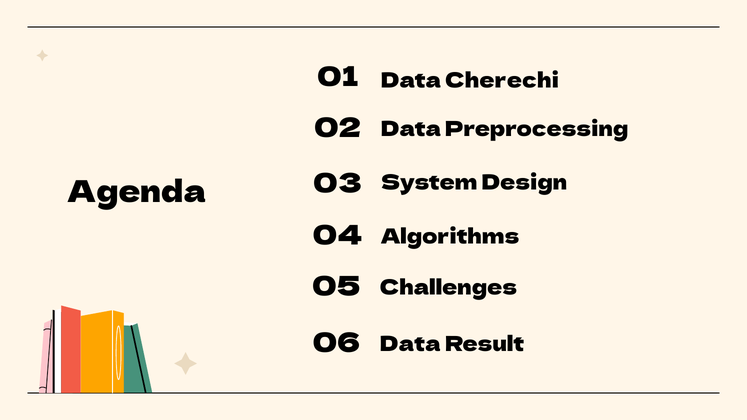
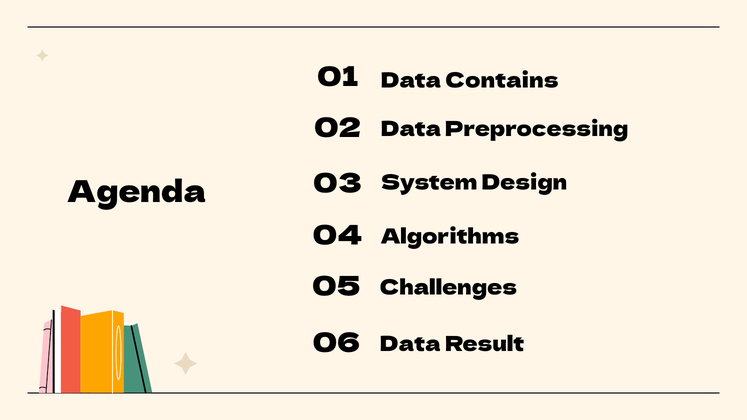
Cherechi: Cherechi -> Contains (502, 81)
